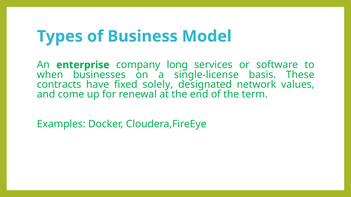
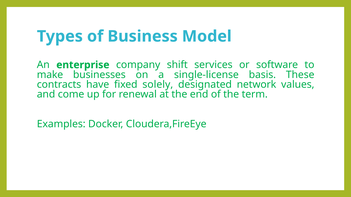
long: long -> shift (177, 65)
when: when -> make (50, 75)
